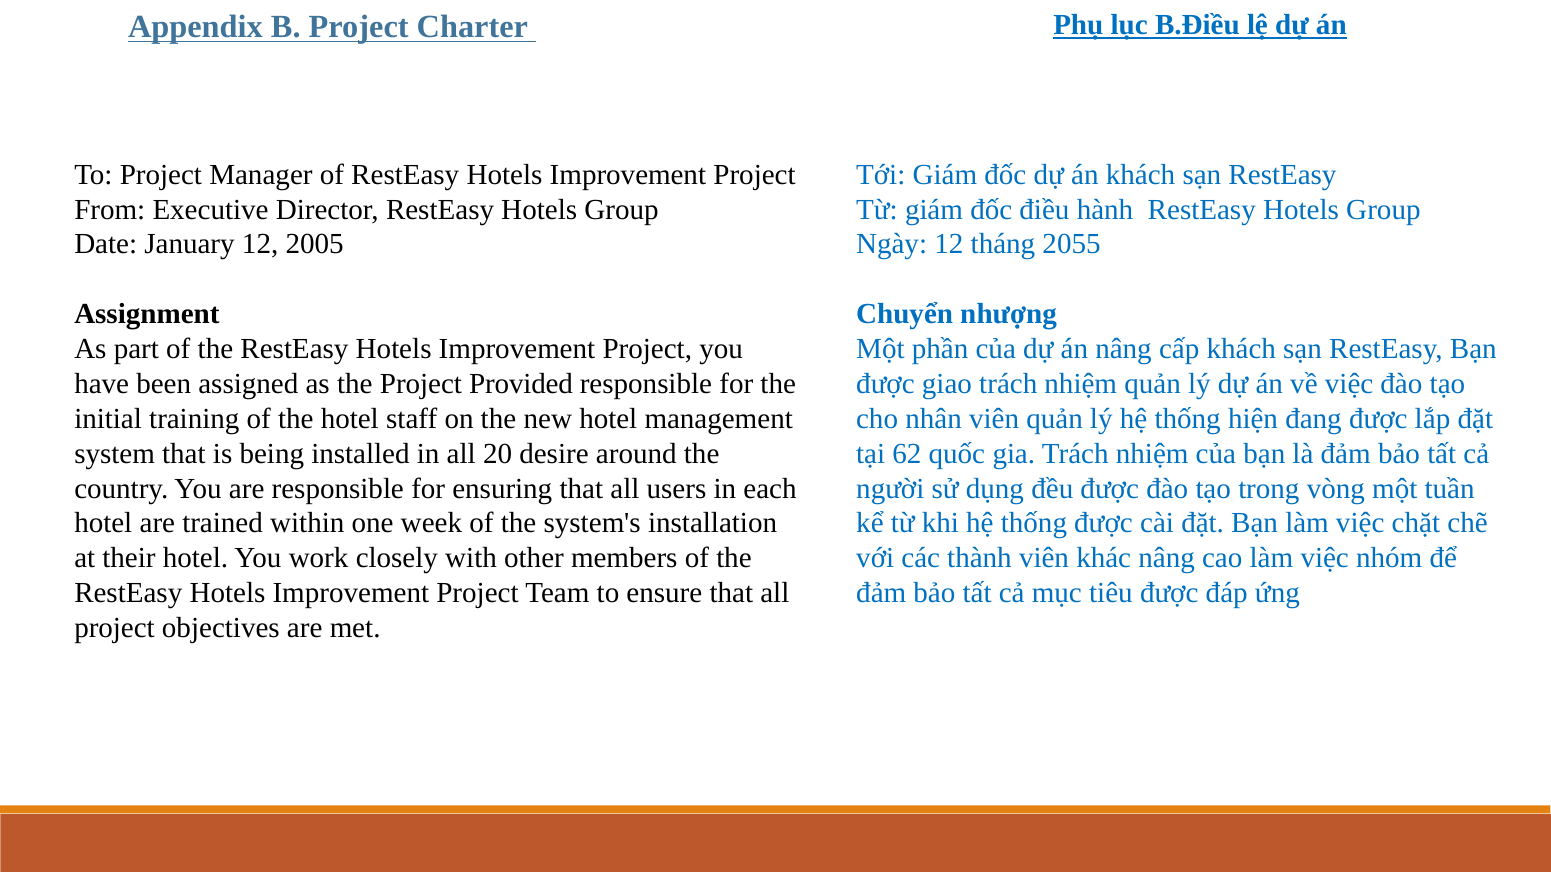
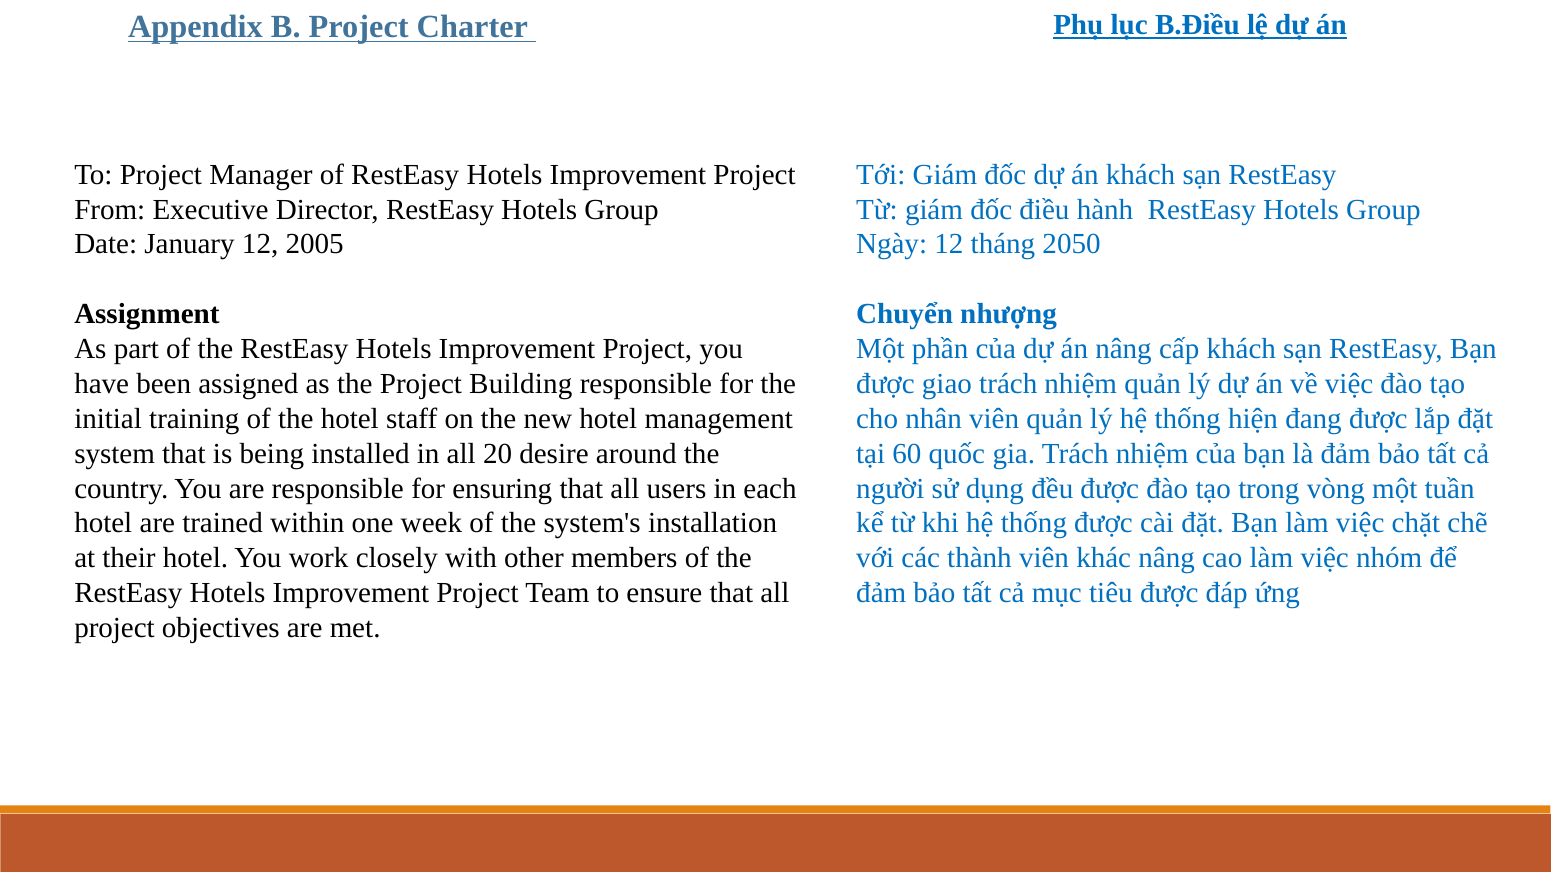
2055: 2055 -> 2050 (1072, 244)
Provided: Provided -> Building (521, 384)
62: 62 -> 60 (907, 454)
